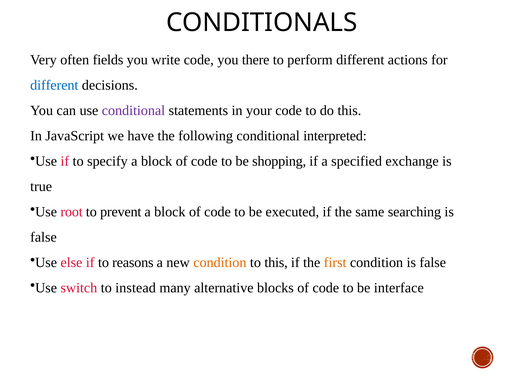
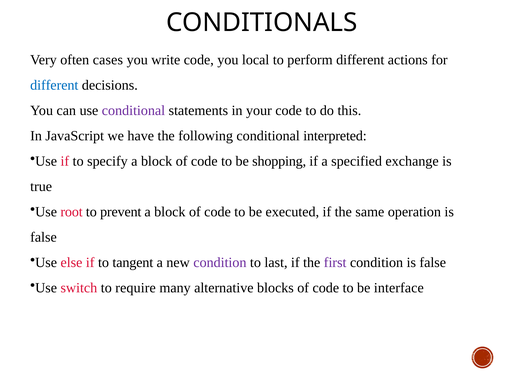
fields: fields -> cases (108, 60)
there: there -> local (256, 60)
searching: searching -> operation (414, 212)
reasons: reasons -> tangent (133, 262)
condition colour: orange -> purple (220, 262)
to this: this -> last (276, 262)
first colour: orange -> purple (335, 262)
instead: instead -> require (136, 288)
